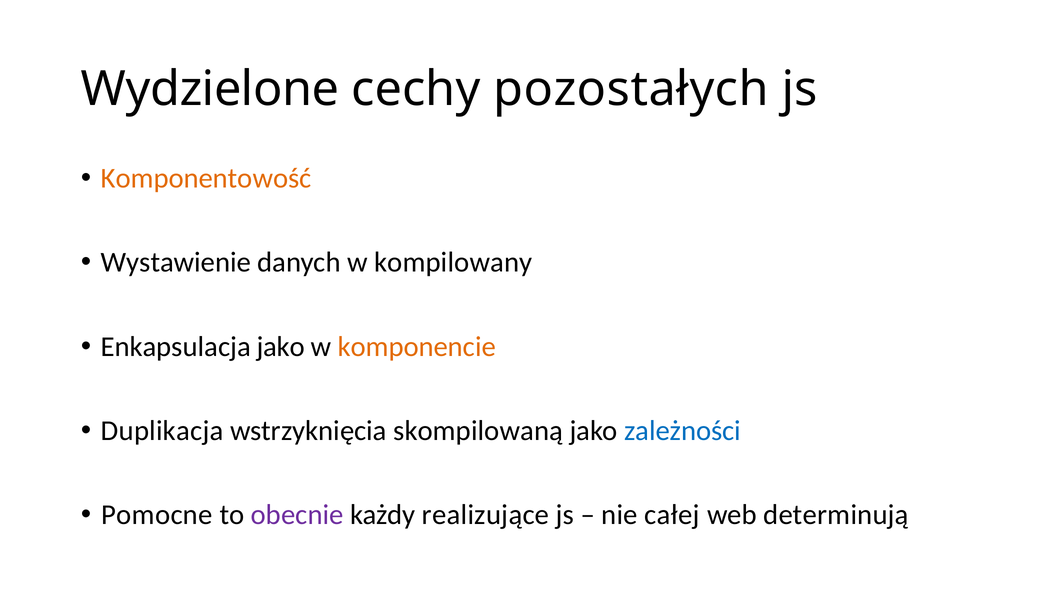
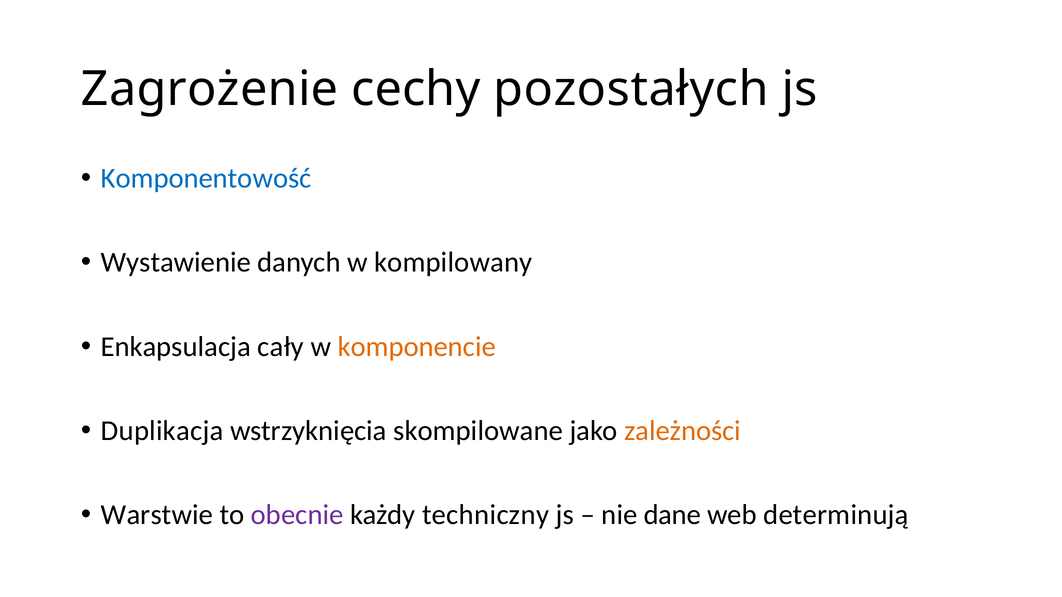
Wydzielone: Wydzielone -> Zagrożenie (210, 89)
Komponentowość colour: orange -> blue (206, 178)
Enkapsulacja jako: jako -> cały (281, 347)
skompilowaną: skompilowaną -> skompilowane (478, 431)
zależności colour: blue -> orange (683, 431)
Pomocne: Pomocne -> Warstwie (157, 515)
realizujące: realizujące -> techniczny (486, 515)
całej: całej -> dane (672, 515)
